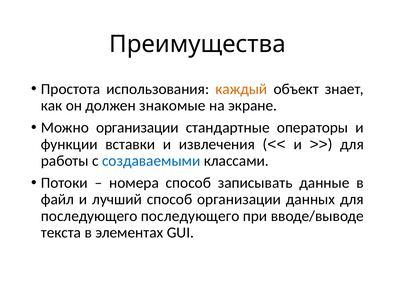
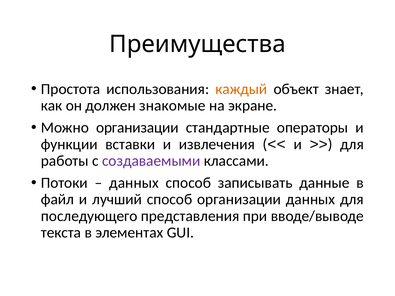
создаваемыми colour: blue -> purple (151, 161)
номера: номера -> данных (134, 183)
последующего последующего: последующего -> представления (190, 216)
